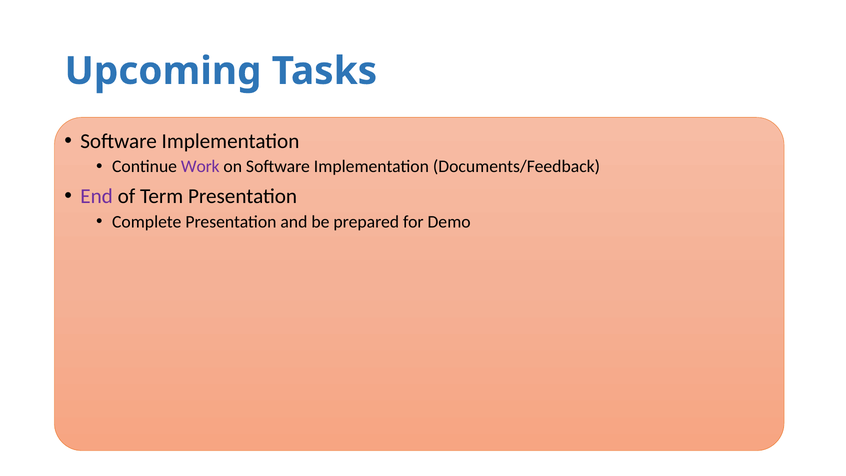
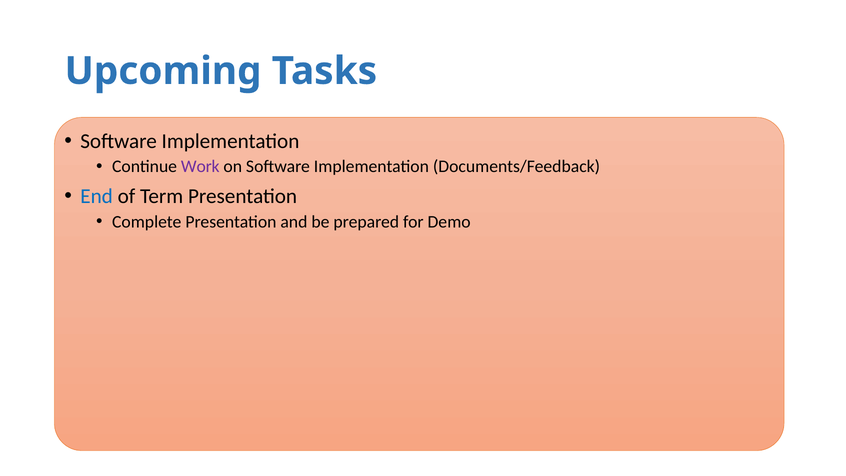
End colour: purple -> blue (97, 196)
